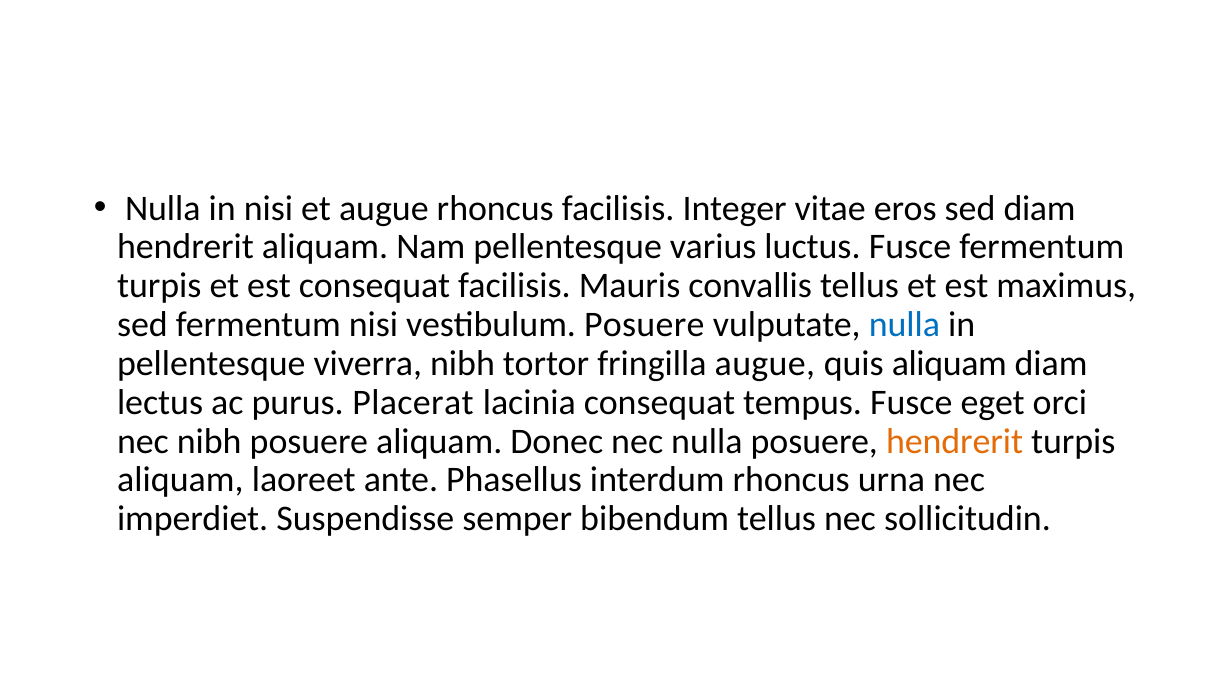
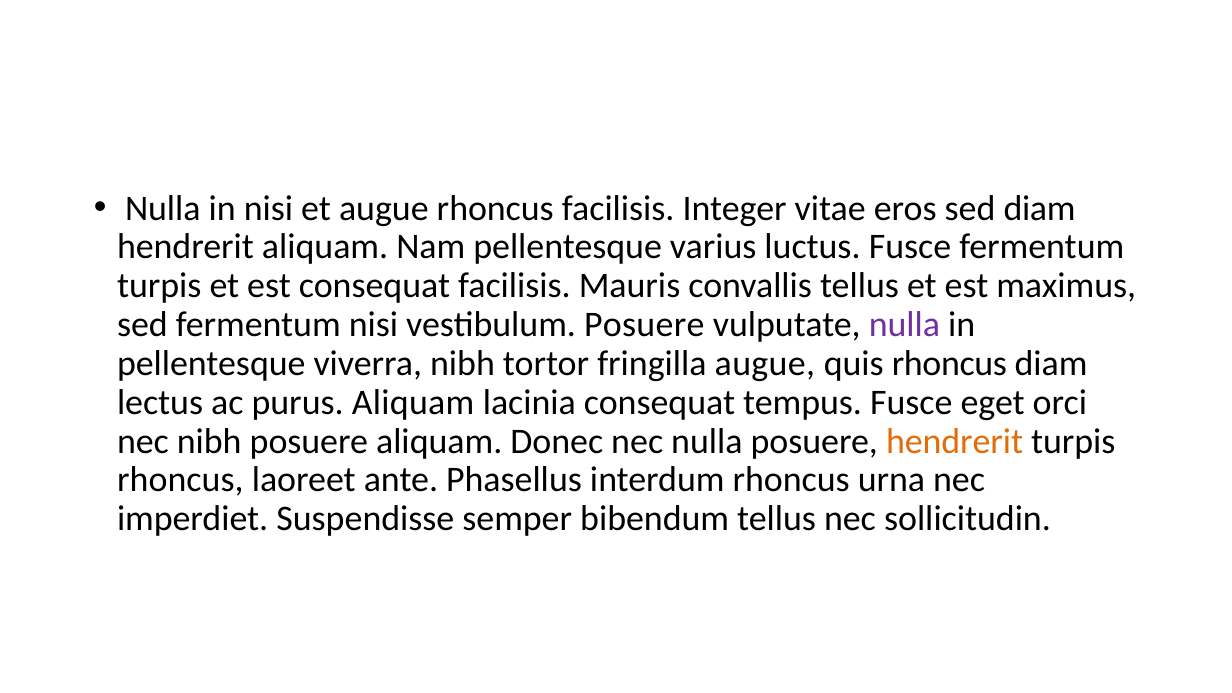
nulla colour: blue -> purple (904, 325)
quis aliquam: aliquam -> rhoncus (949, 364)
purus Placerat: Placerat -> Aliquam (413, 402)
aliquam: aliquam -> rhoncus (180, 480)
